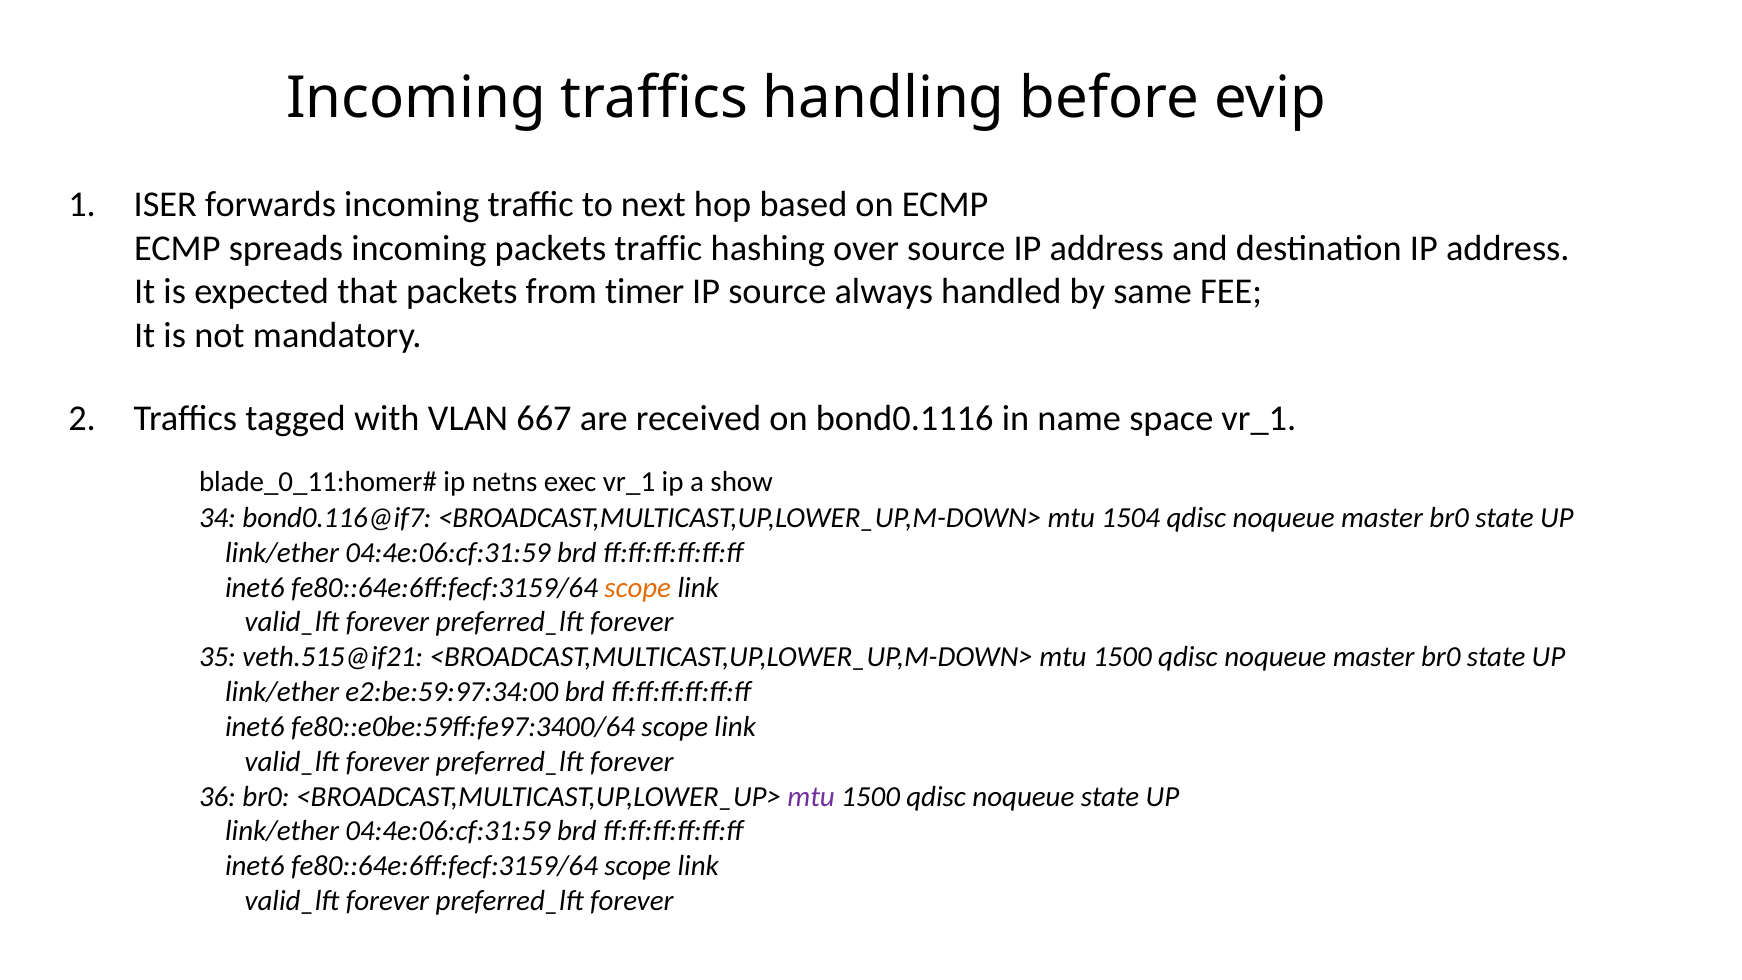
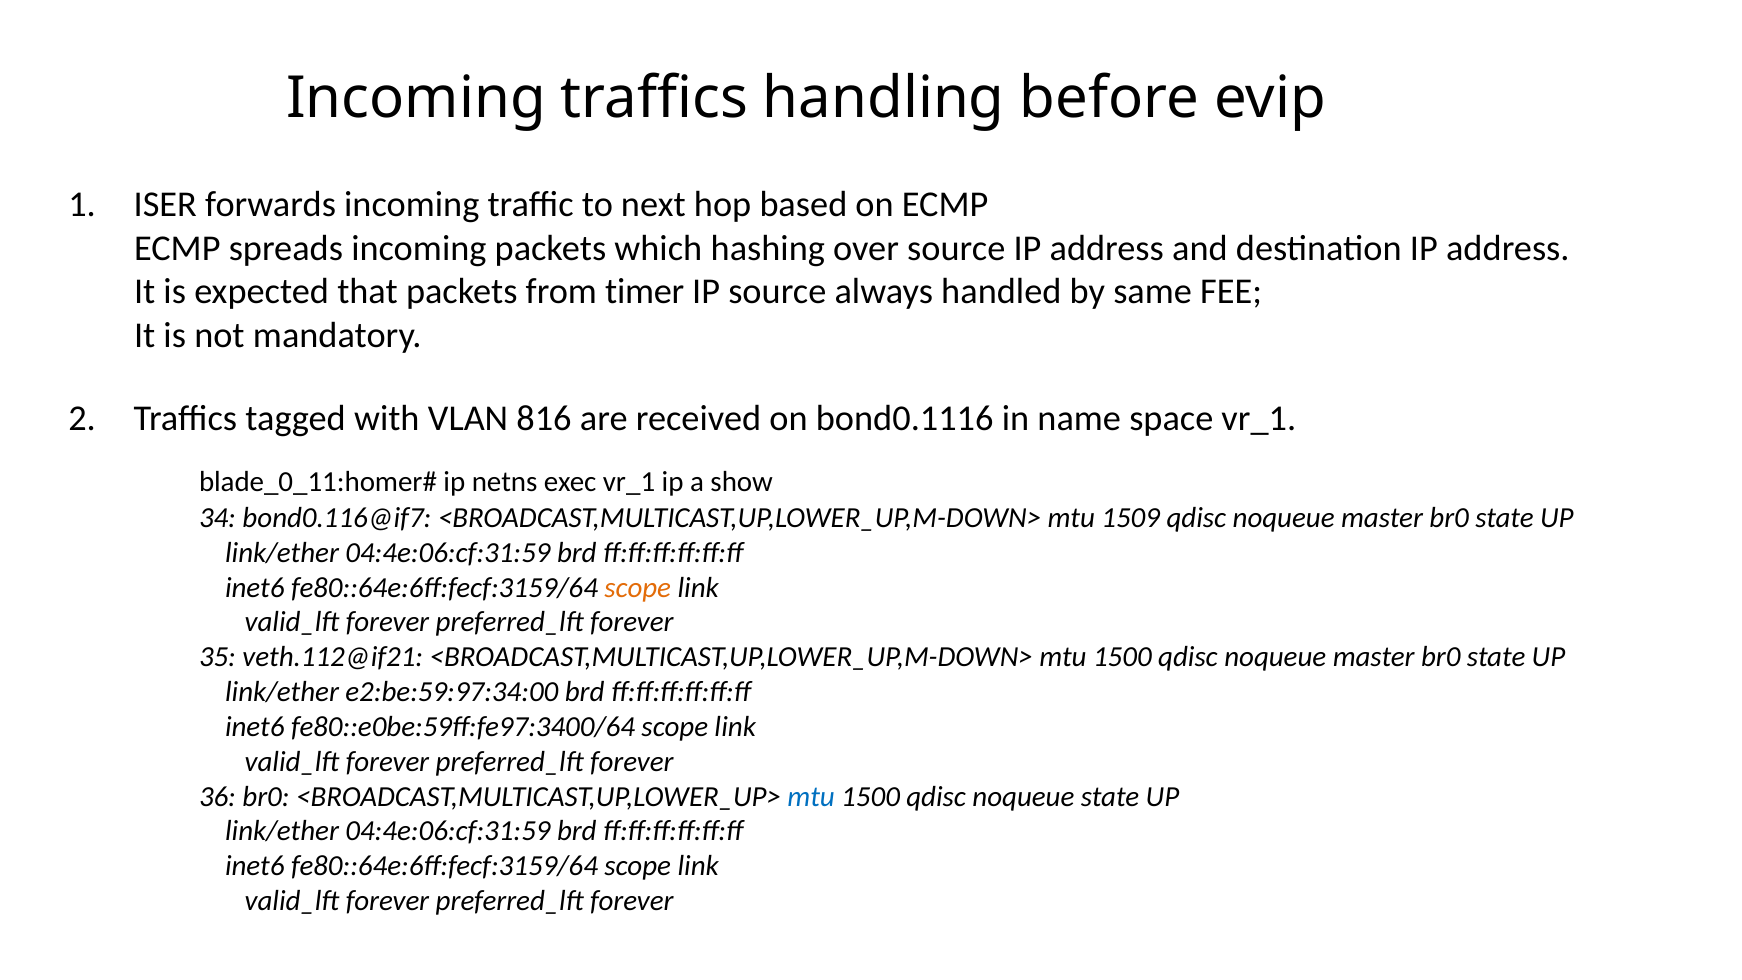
packets traffic: traffic -> which (658, 248)
667: 667 -> 816 (544, 418)
1504: 1504 -> 1509 (1131, 518)
veth.515@if21: veth.515@if21 -> veth.112@if21 (333, 657)
mtu colour: purple -> blue (811, 796)
